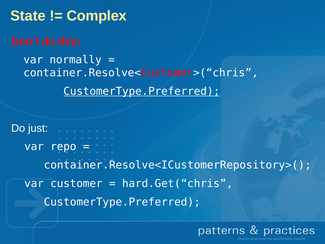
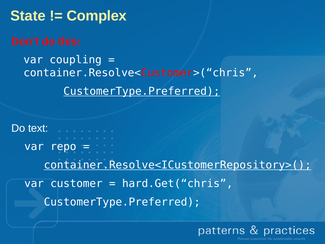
normally: normally -> coupling (76, 60)
just: just -> text (38, 128)
container.Resolve<ICustomerRepository>( underline: none -> present (178, 165)
